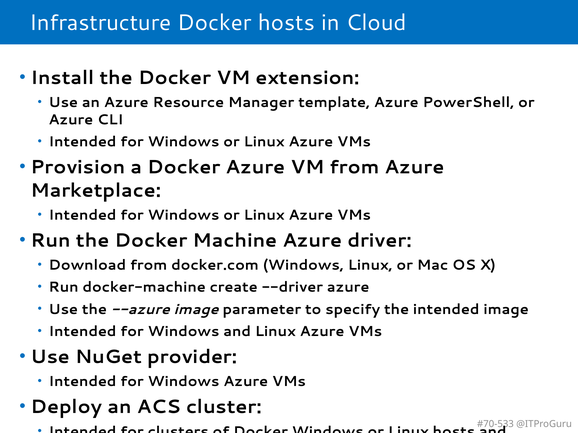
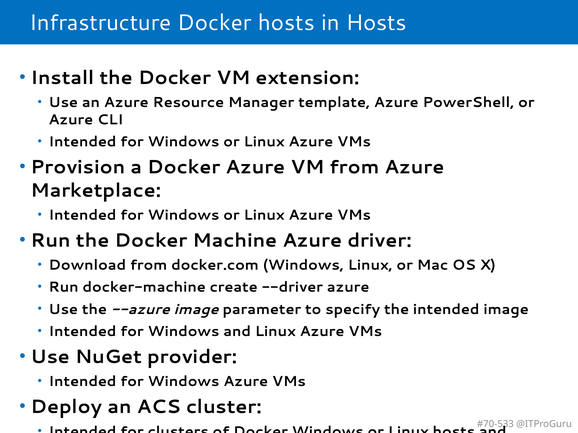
in Cloud: Cloud -> Hosts (376, 23)
